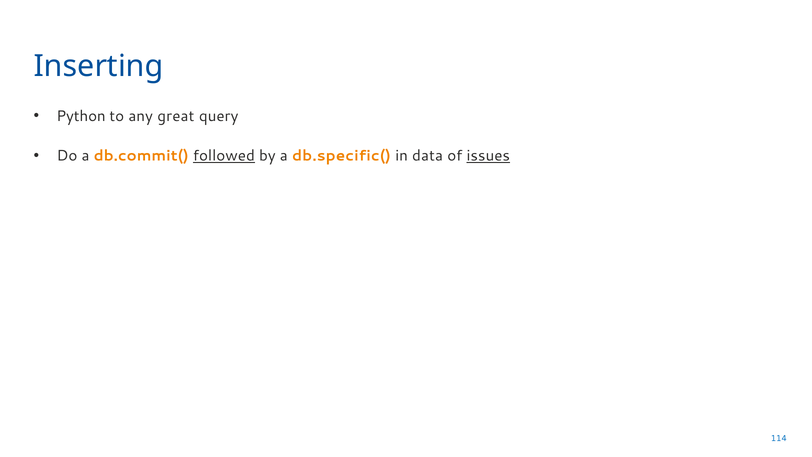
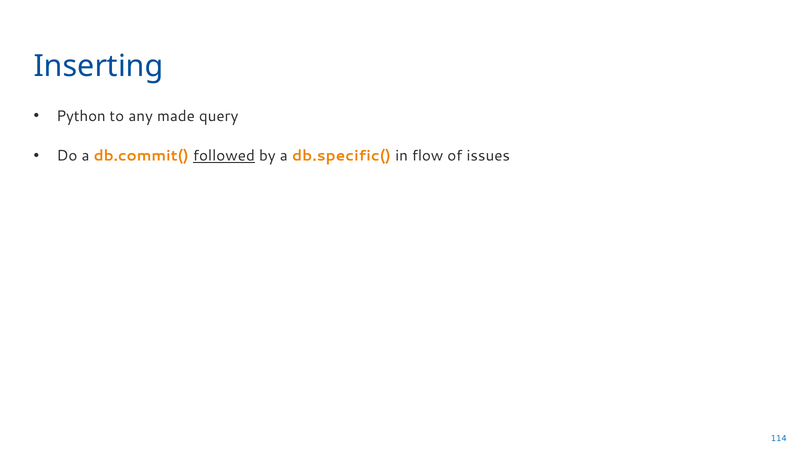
great: great -> made (176, 116)
data: data -> flow (428, 156)
issues underline: present -> none (488, 156)
